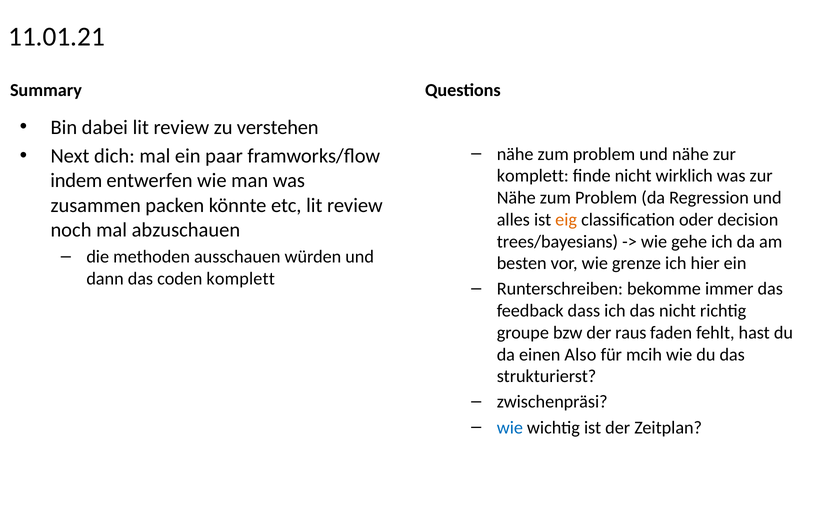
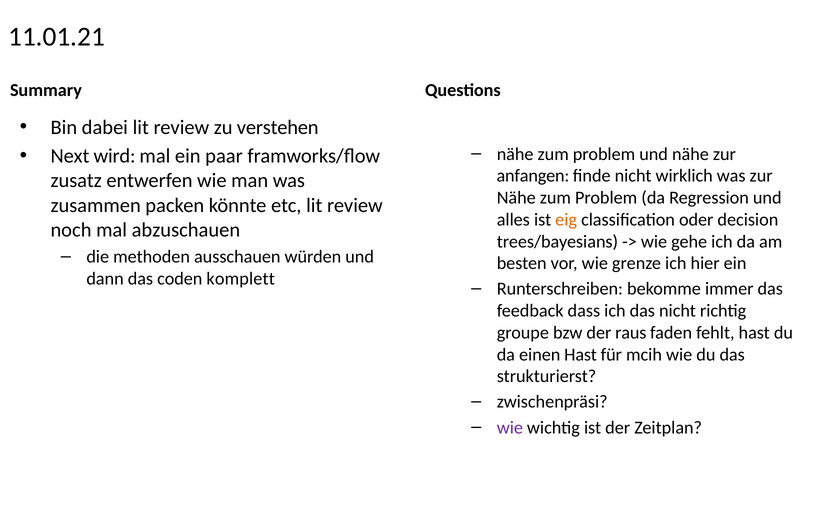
dich: dich -> wird (115, 156)
komplett: komplett -> anfangen (533, 176)
indem: indem -> zusatz (76, 180)
einen Also: Also -> Hast (581, 354)
wie colour: blue -> purple (510, 427)
